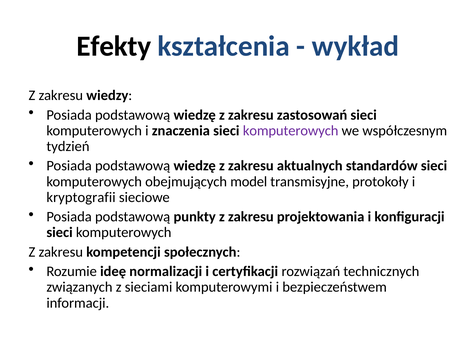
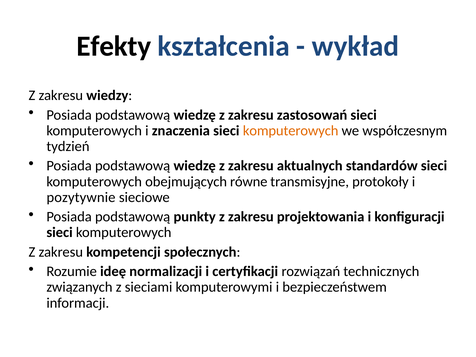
komputerowych colour: purple -> orange (291, 131)
model: model -> równe (249, 182)
kryptografii: kryptografii -> pozytywnie (81, 197)
